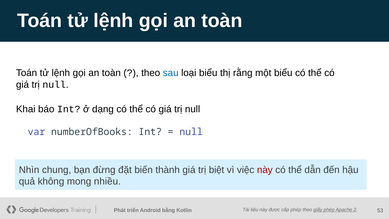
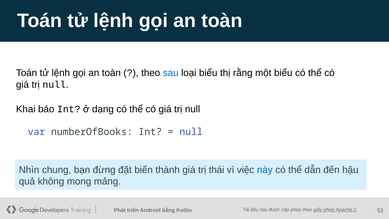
biệt: biệt -> thái (217, 170)
này colour: red -> blue (265, 170)
nhiều: nhiều -> mảng (107, 181)
